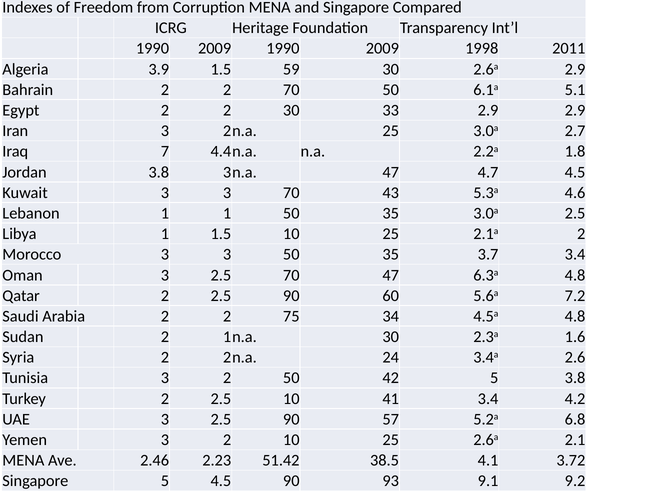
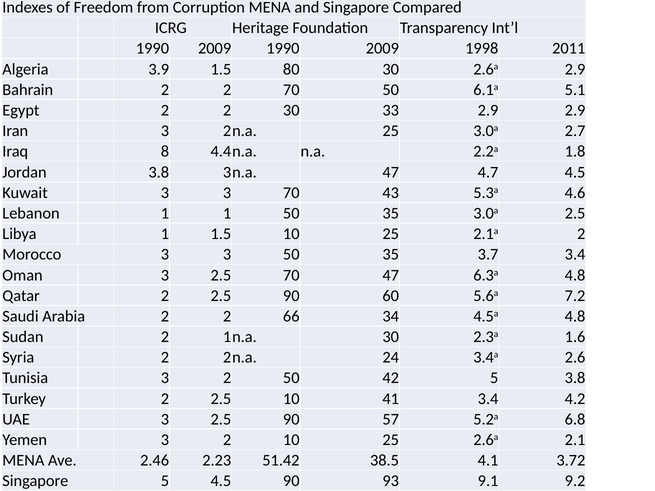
59: 59 -> 80 (291, 69)
7: 7 -> 8 (165, 152)
75: 75 -> 66 (291, 316)
